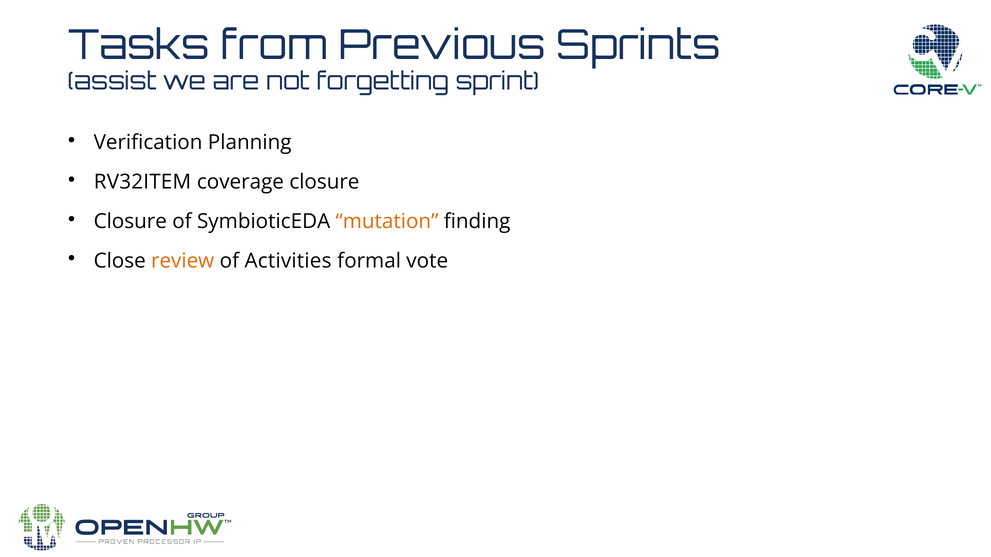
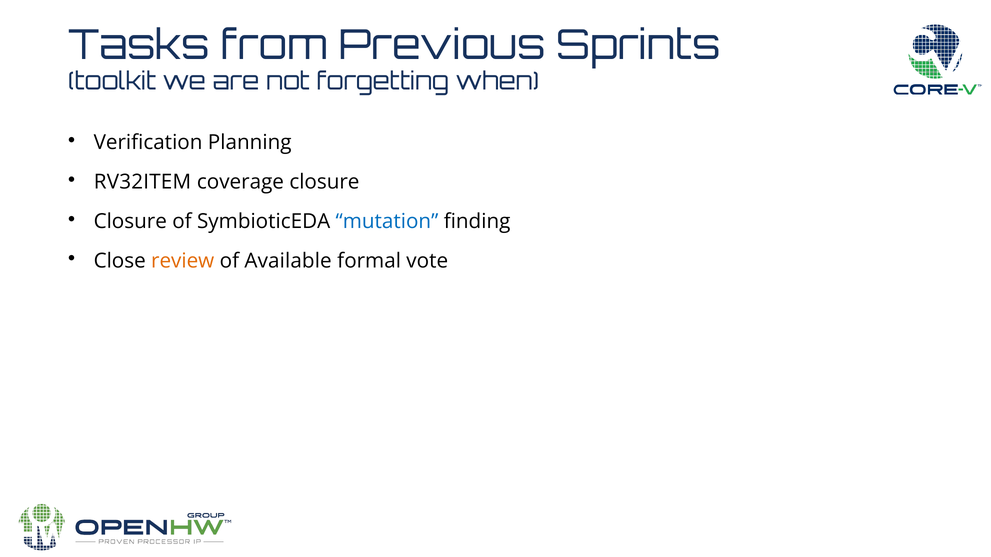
assist: assist -> toolkit (112, 81)
sprint: sprint -> when (498, 81)
mutation colour: orange -> blue (387, 221)
Activities: Activities -> Available (288, 261)
